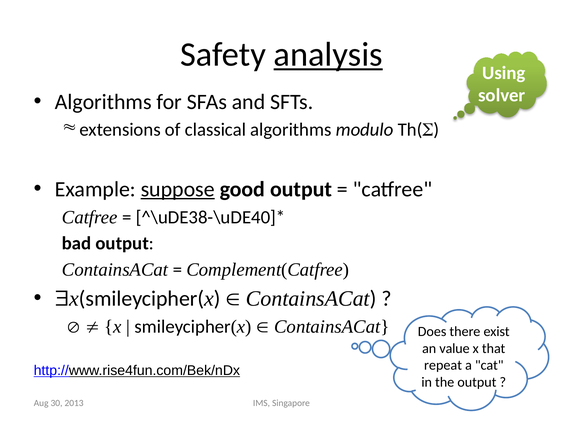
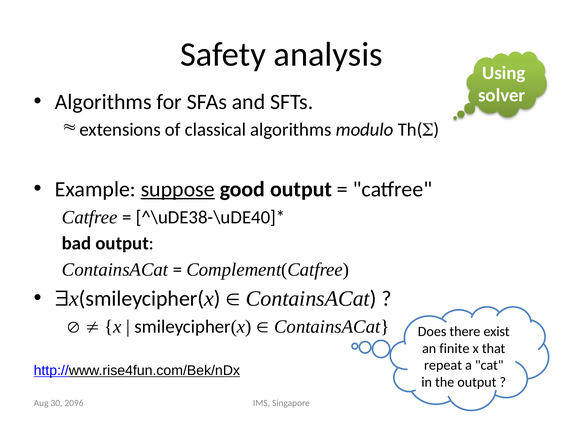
analysis underline: present -> none (328, 55)
value: value -> finite (454, 349)
2013: 2013 -> 2096 (74, 403)
